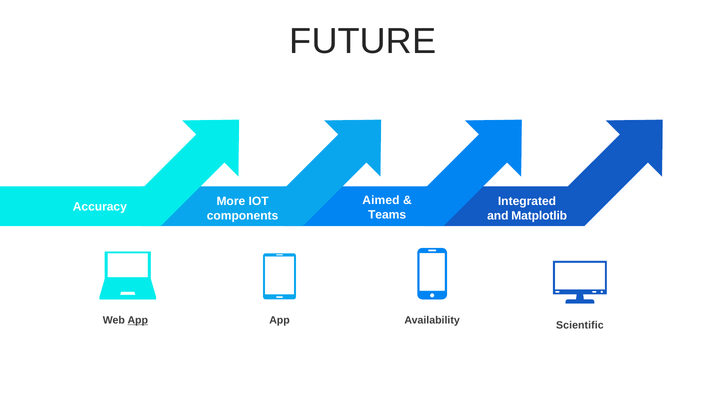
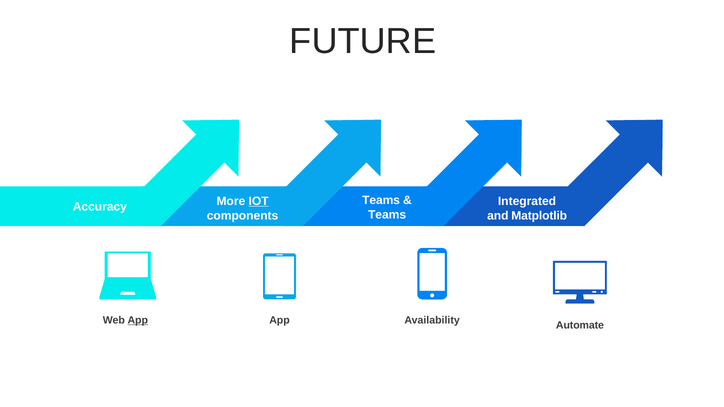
Aimed: Aimed -> Teams (381, 200)
IOT underline: none -> present (259, 201)
Scientific: Scientific -> Automate (580, 325)
